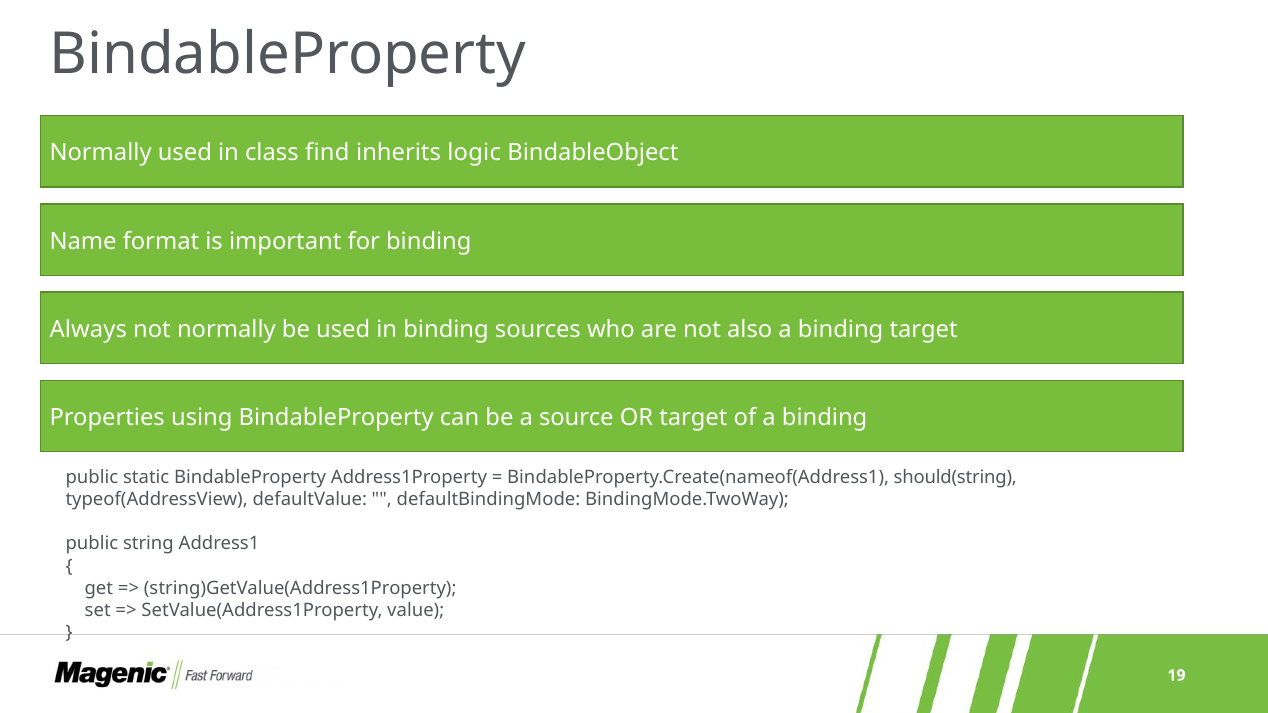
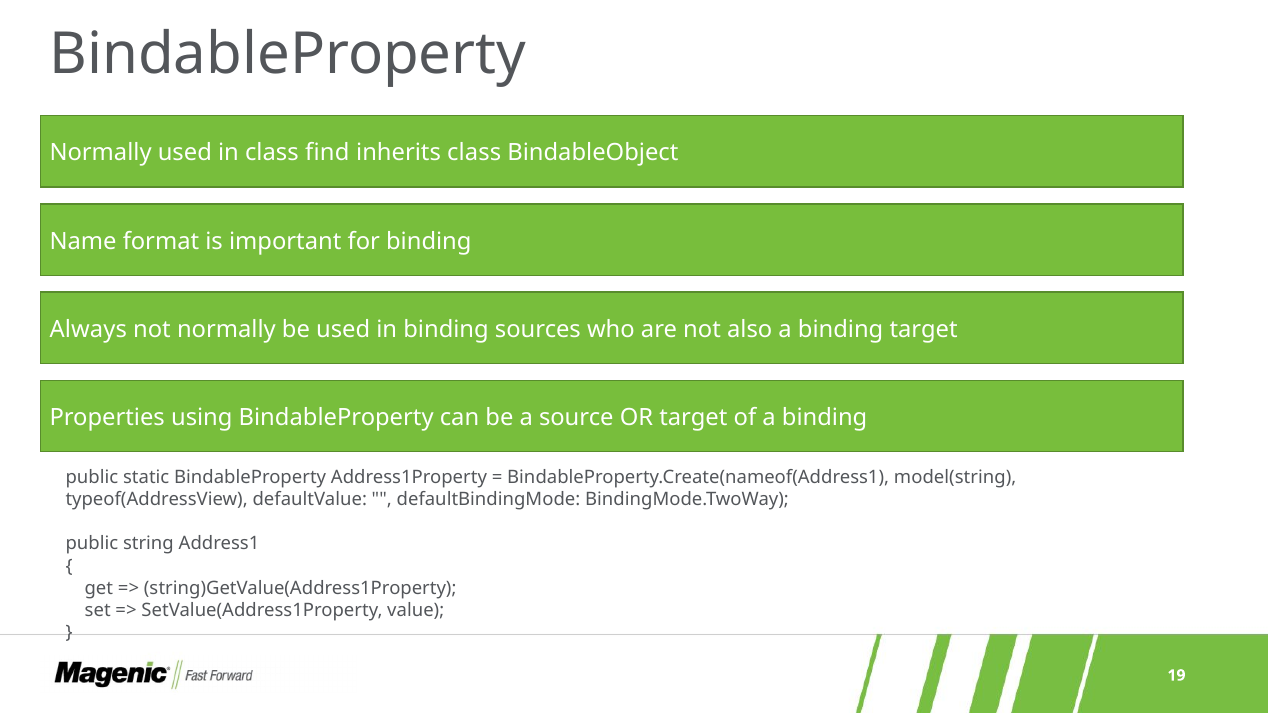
inherits logic: logic -> class (474, 153)
should(string: should(string -> model(string (955, 477)
